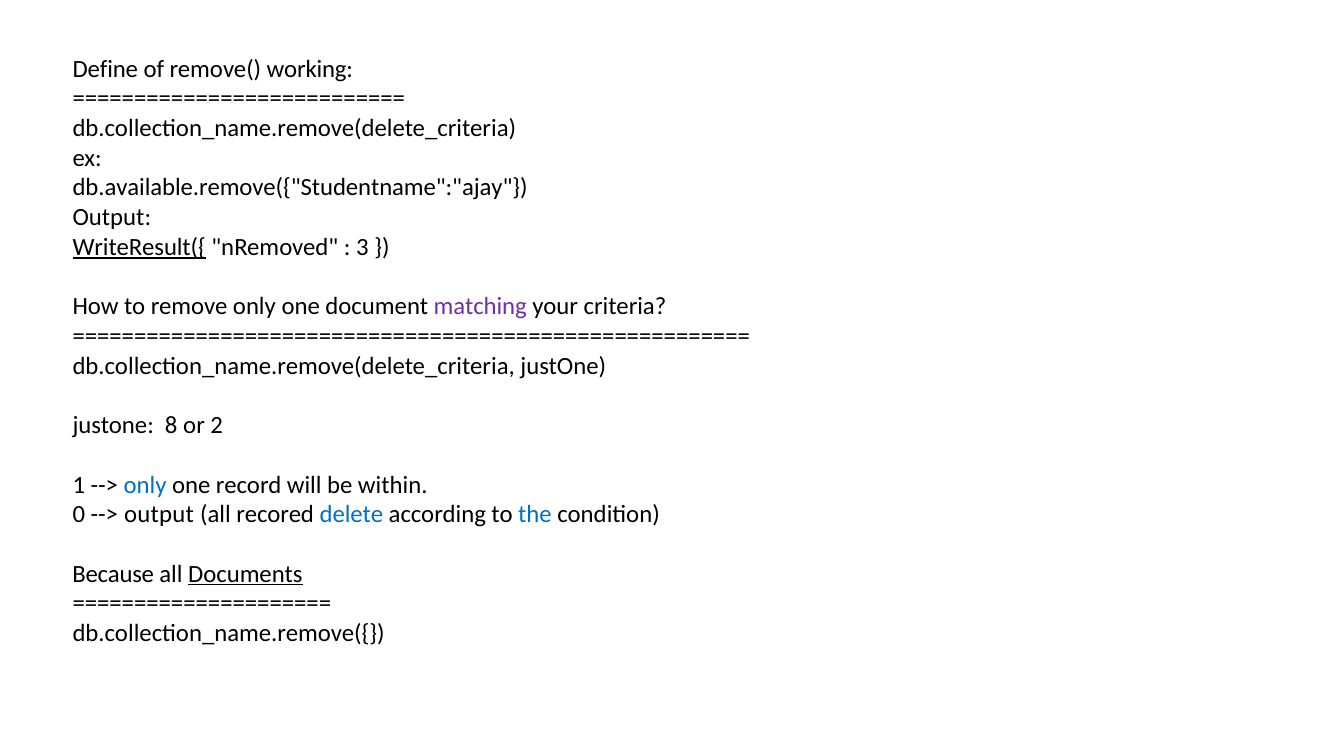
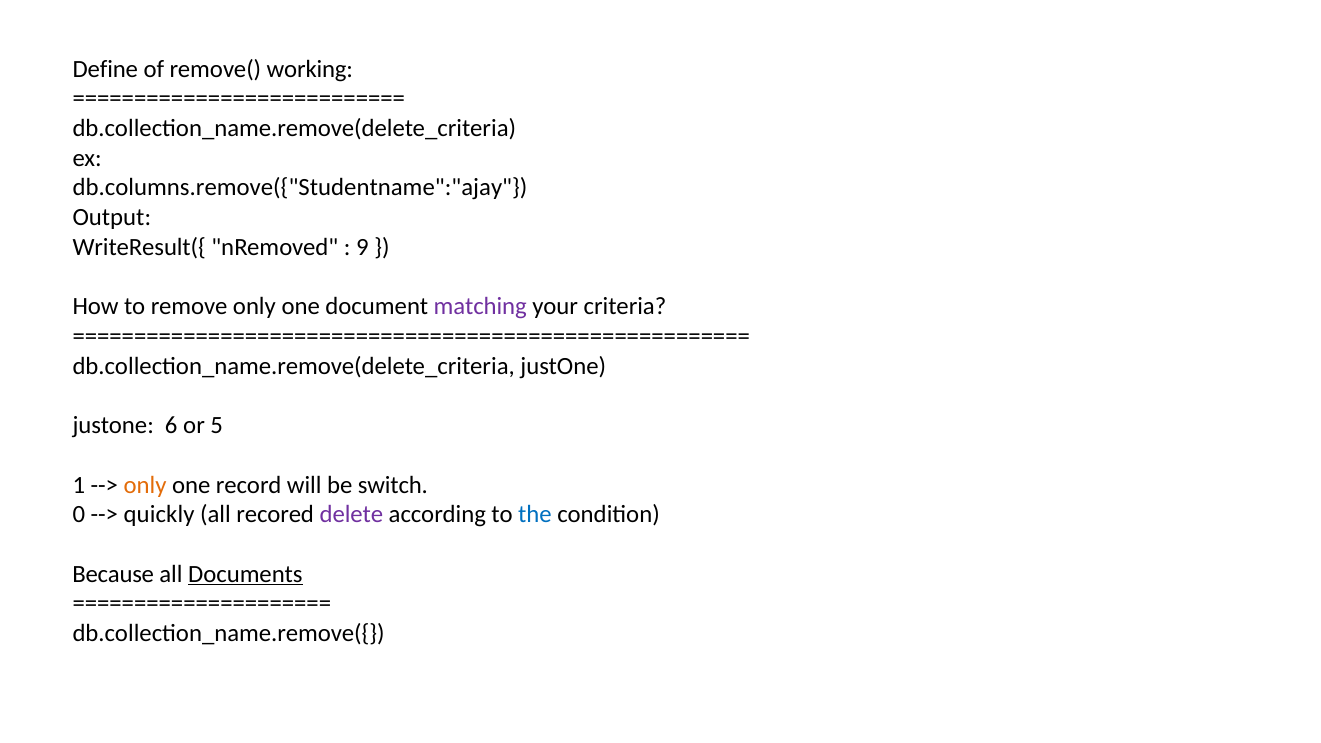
db.available.remove({"Studentname":"ajay: db.available.remove({"Studentname":"ajay -> db.columns.remove({"Studentname":"ajay (300, 188)
WriteResult({ underline: present -> none (139, 247)
3: 3 -> 9 (362, 247)
8: 8 -> 6 (171, 426)
2: 2 -> 5 (217, 426)
only colour: blue -> orange (145, 485)
within: within -> switch (393, 485)
output: output -> quickly (159, 515)
delete colour: blue -> purple (351, 515)
